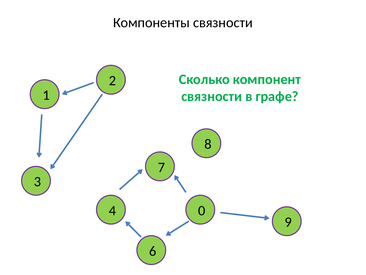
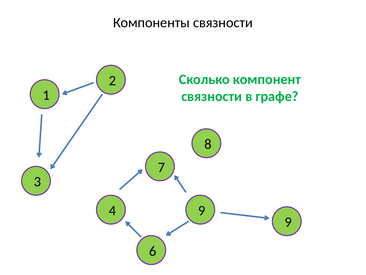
4 0: 0 -> 9 (202, 210)
